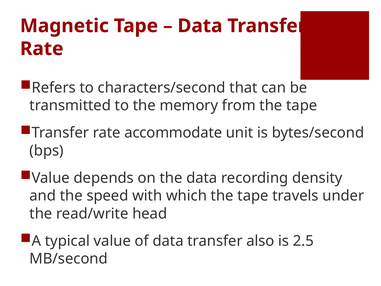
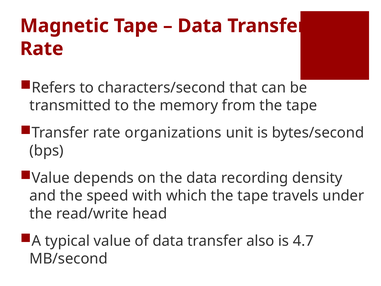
accommodate: accommodate -> organizations (173, 133)
2.5: 2.5 -> 4.7 (303, 241)
